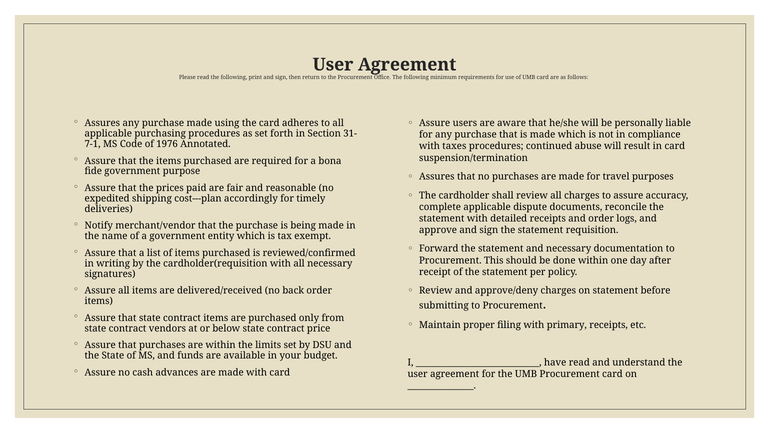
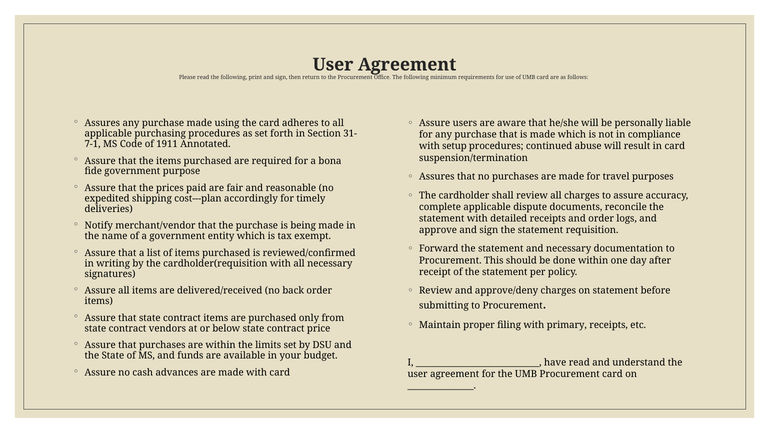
1976: 1976 -> 1911 (167, 144)
taxes: taxes -> setup (454, 146)
